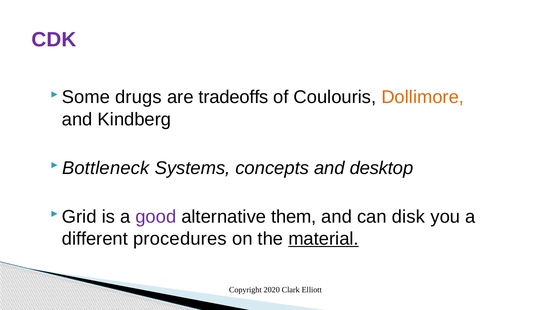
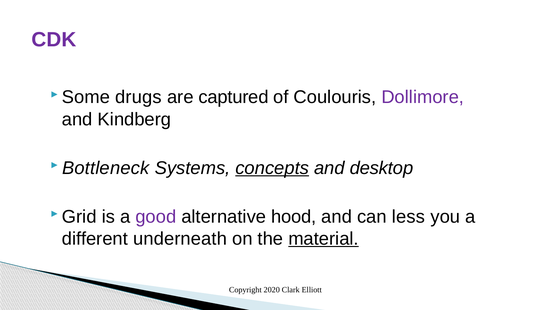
tradeoffs: tradeoffs -> captured (233, 97)
Dollimore colour: orange -> purple (423, 97)
concepts underline: none -> present (272, 168)
them: them -> hood (294, 217)
disk: disk -> less (409, 217)
procedures: procedures -> underneath (180, 239)
